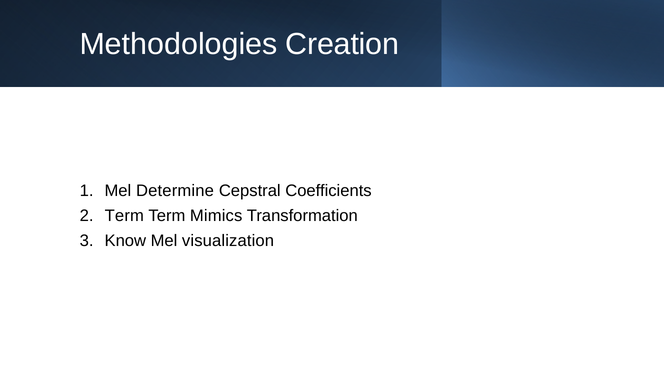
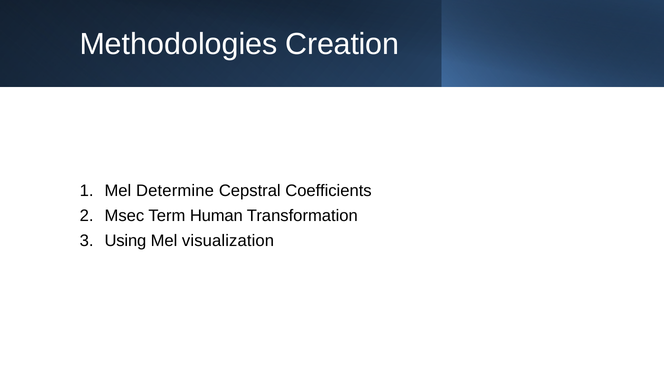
Term: Term -> Msec (124, 216)
Mimics: Mimics -> Human (216, 216)
Know: Know -> Using (125, 240)
